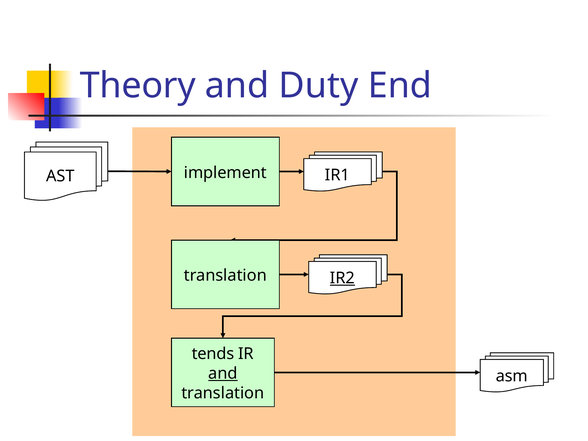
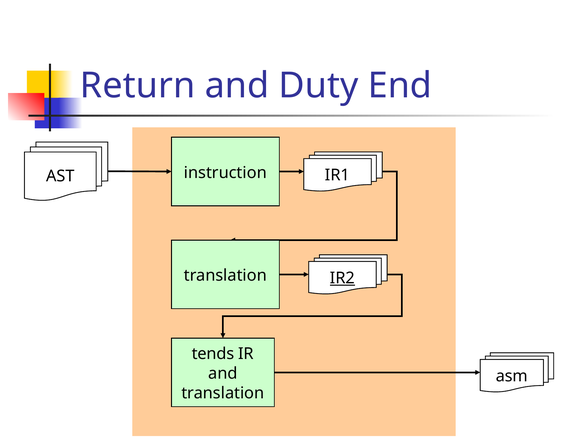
Theory: Theory -> Return (138, 86)
implement: implement -> instruction (225, 173)
and underline: present -> none (223, 374)
